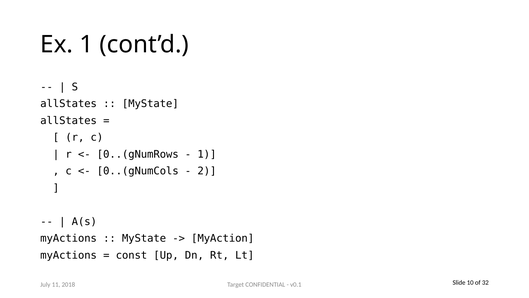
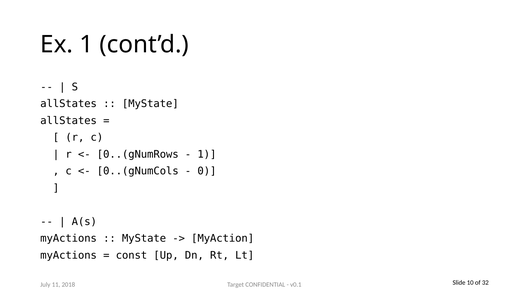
2: 2 -> 0 (207, 171)
